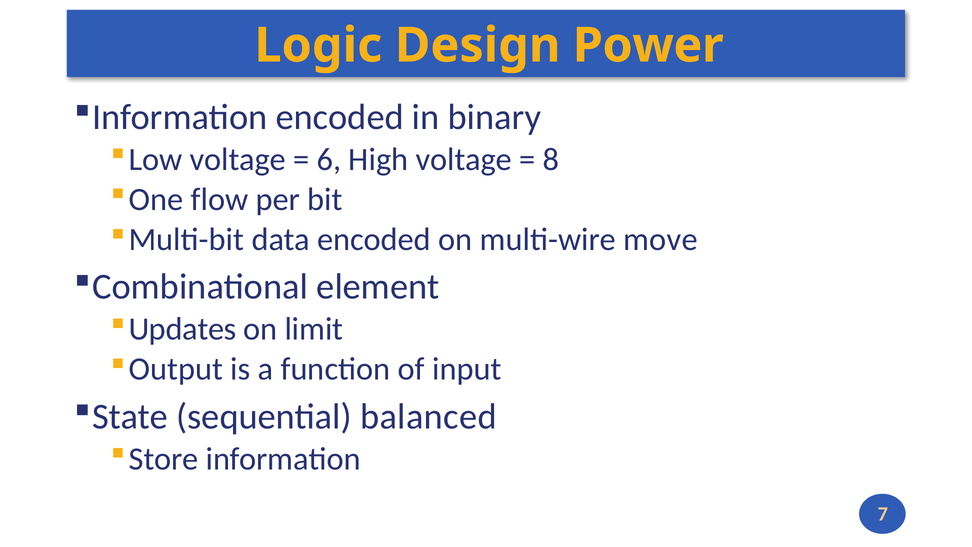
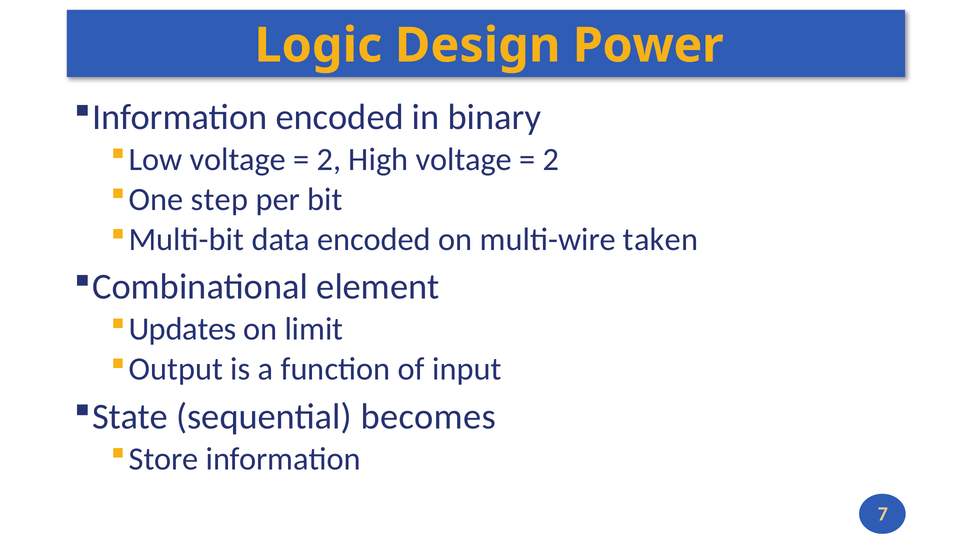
6: 6 -> 2 (329, 159)
8: 8 -> 2 (551, 159)
flow: flow -> step (219, 199)
move: move -> taken (661, 239)
balanced: balanced -> becomes (428, 416)
